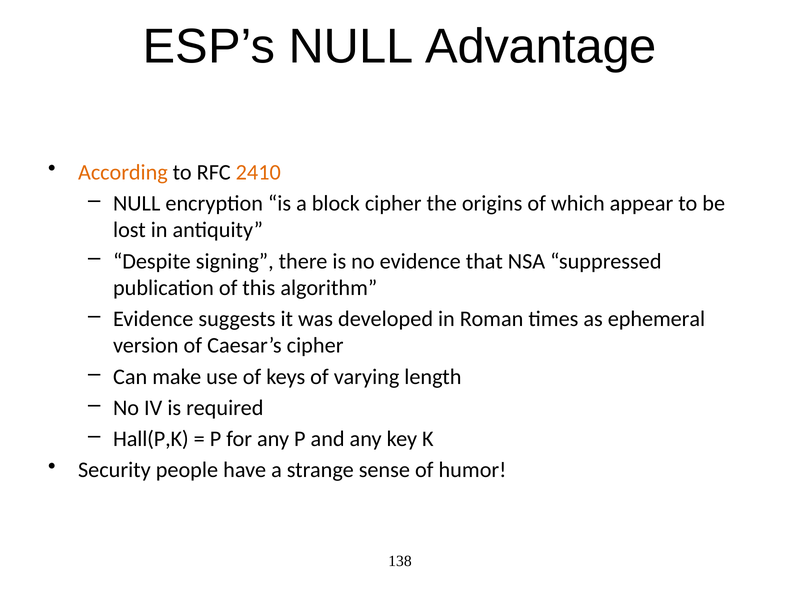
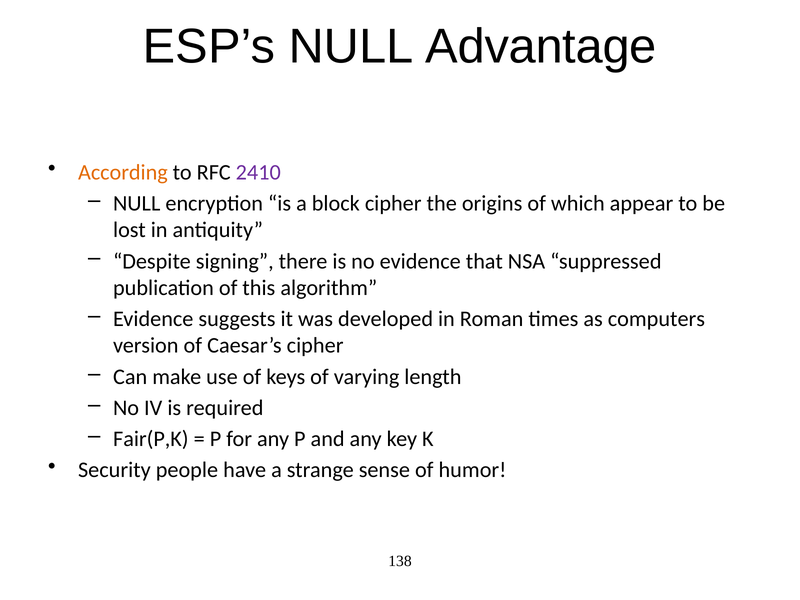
2410 colour: orange -> purple (258, 172)
ephemeral: ephemeral -> computers (656, 319)
Hall(P,K: Hall(P,K -> Fair(P,K (151, 439)
